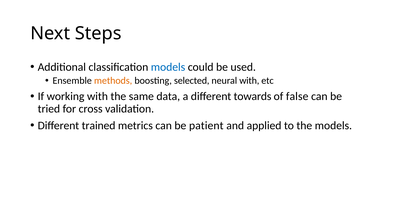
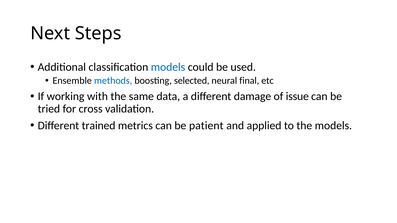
methods colour: orange -> blue (113, 81)
neural with: with -> final (249, 81)
towards: towards -> damage (253, 97)
false: false -> issue (297, 97)
